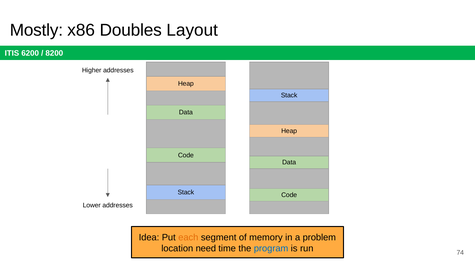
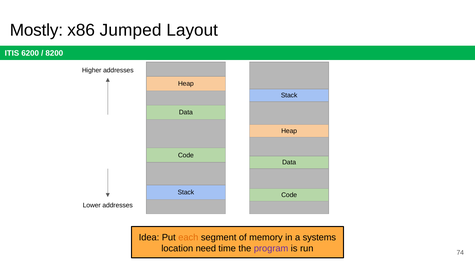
Doubles: Doubles -> Jumped (131, 30)
problem: problem -> systems (319, 237)
program colour: blue -> purple (271, 249)
